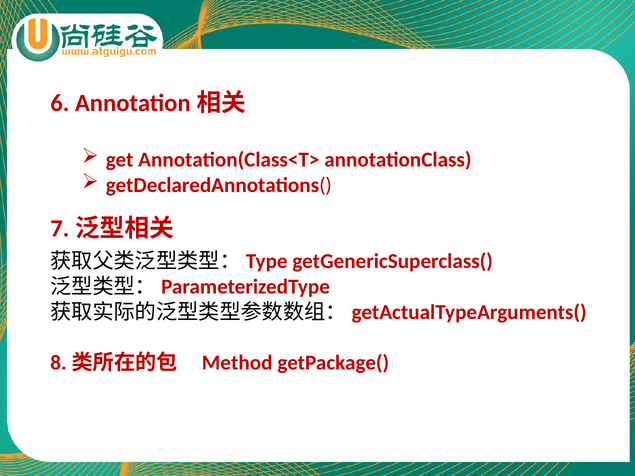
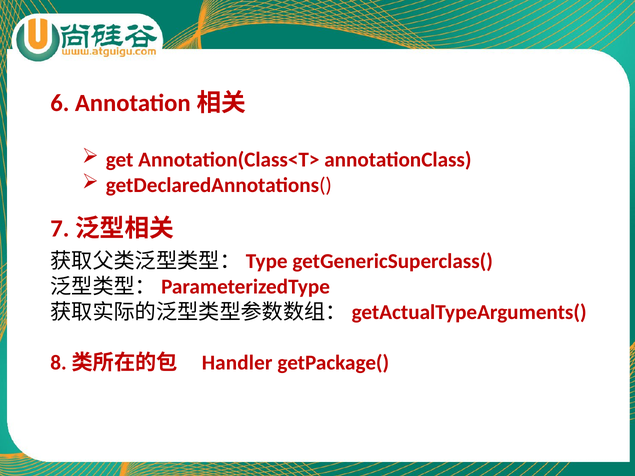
Method: Method -> Handler (237, 363)
